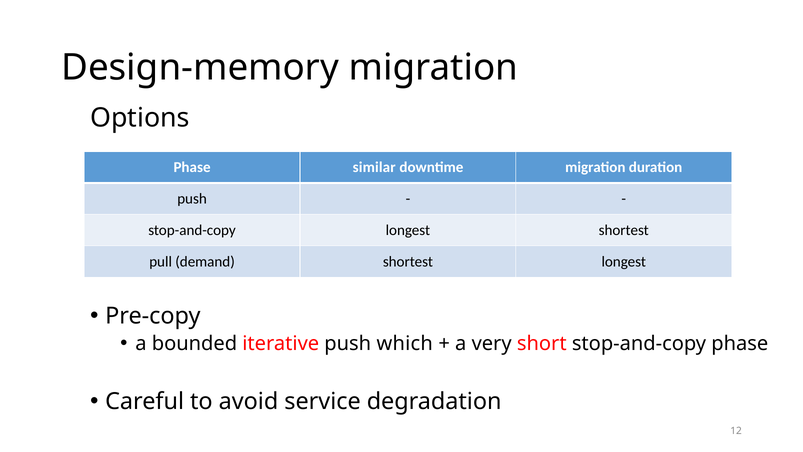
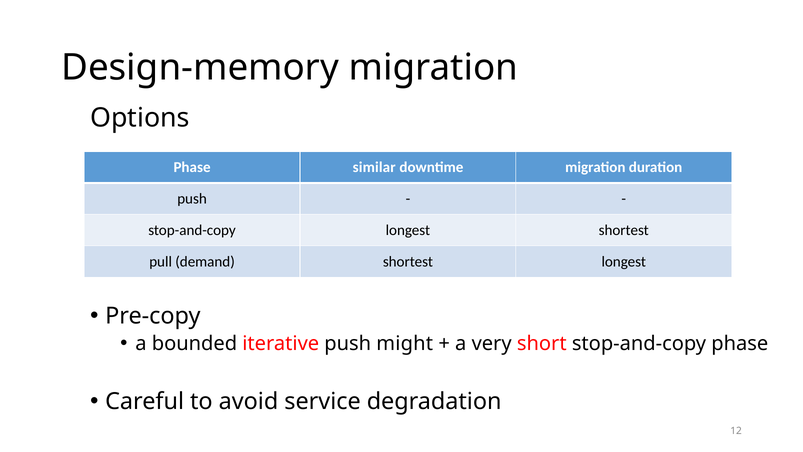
which: which -> might (405, 343)
